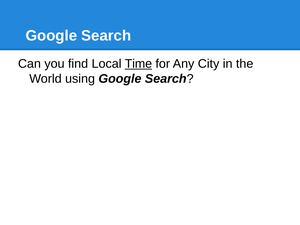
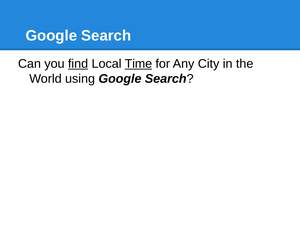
find underline: none -> present (78, 64)
